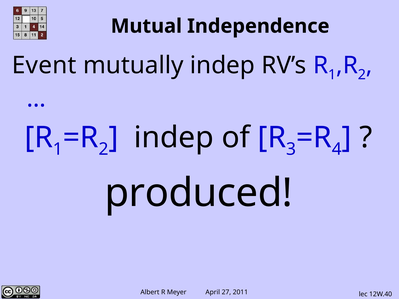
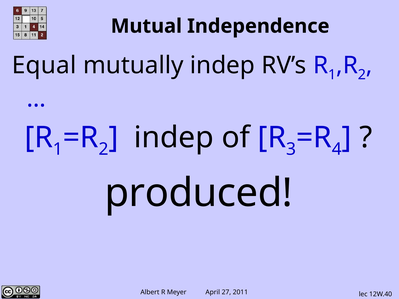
Event: Event -> Equal (44, 65)
